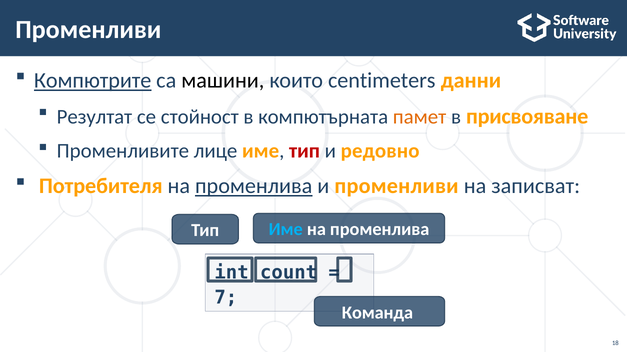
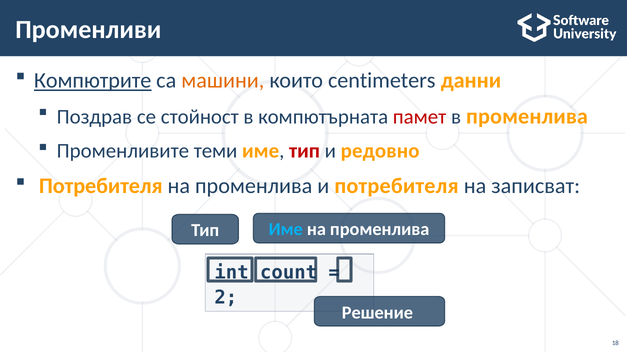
машини colour: black -> orange (223, 81)
Резултат: Резултат -> Поздрав (94, 117)
памет colour: orange -> red (420, 117)
в присвояване: присвояване -> променлива (527, 117)
лице: лице -> теми (216, 151)
променлива underline: present -> none (254, 186)
и променливи: променливи -> потребителя (397, 186)
7: 7 -> 2 (226, 298)
Команда: Команда -> Решение (377, 313)
